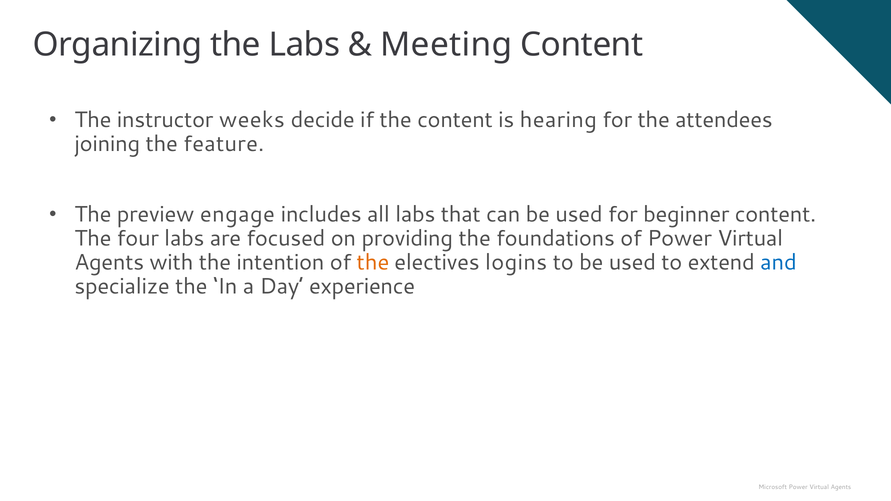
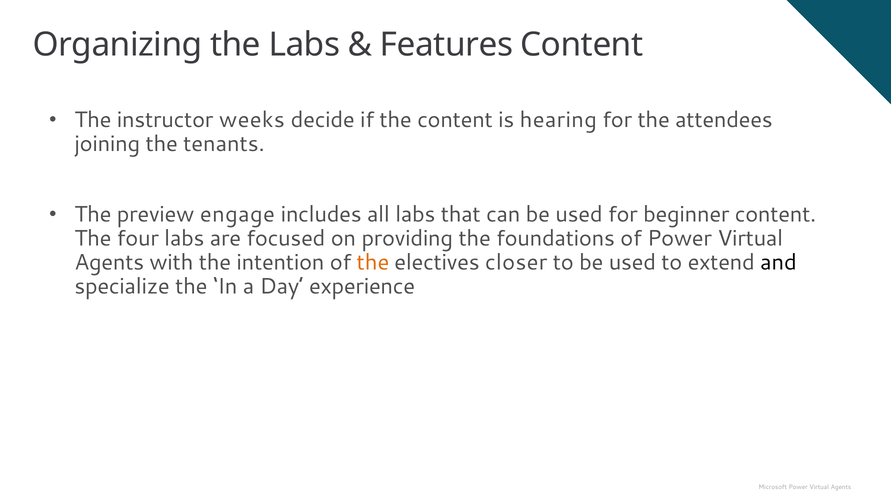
Meeting: Meeting -> Features (446, 45)
feature: feature -> tenants (224, 144)
logins: logins -> closer (516, 263)
and colour: blue -> black (778, 263)
